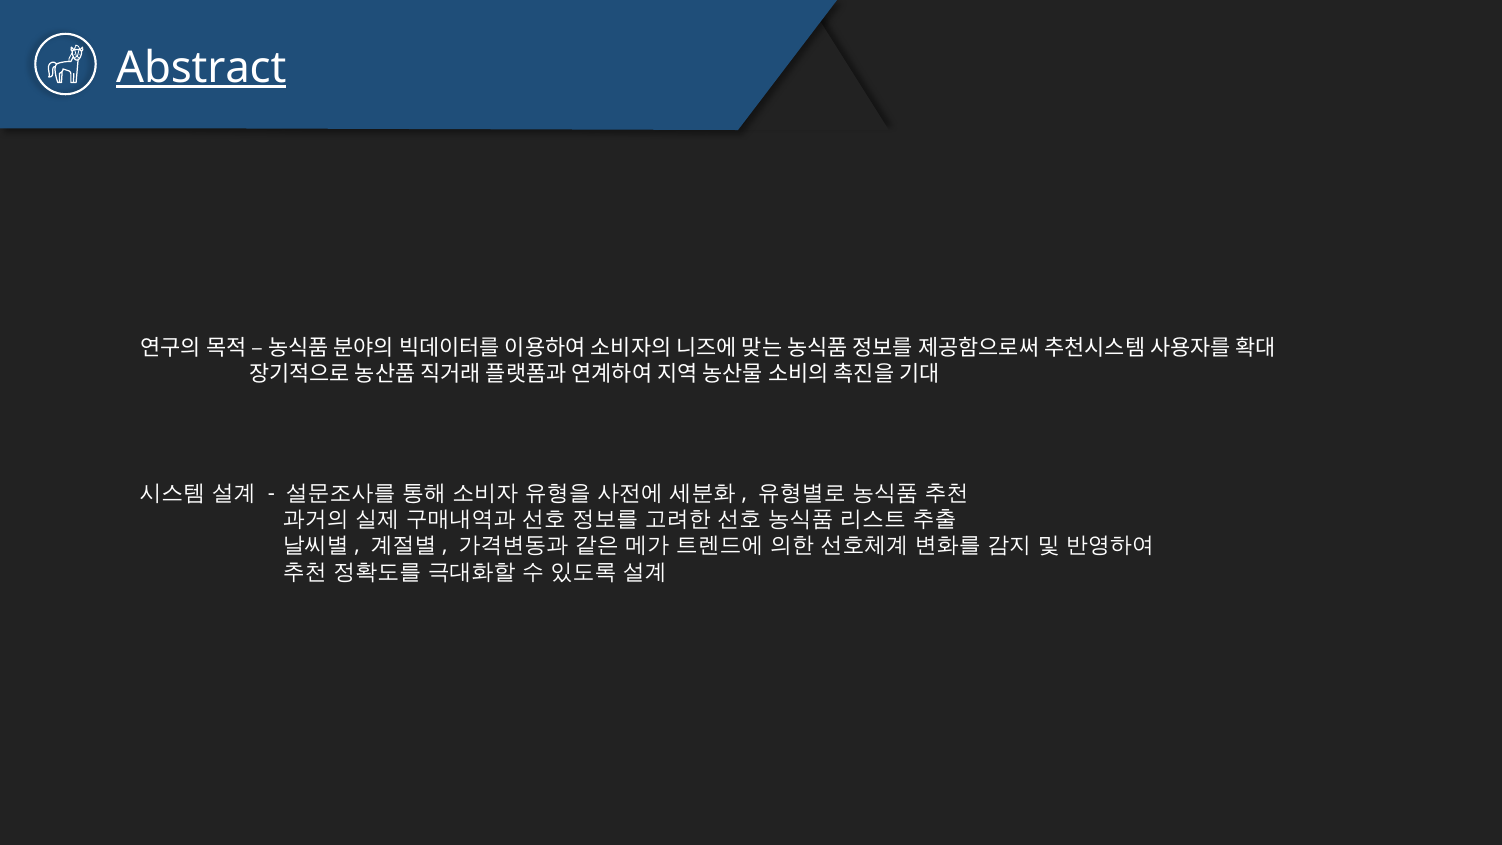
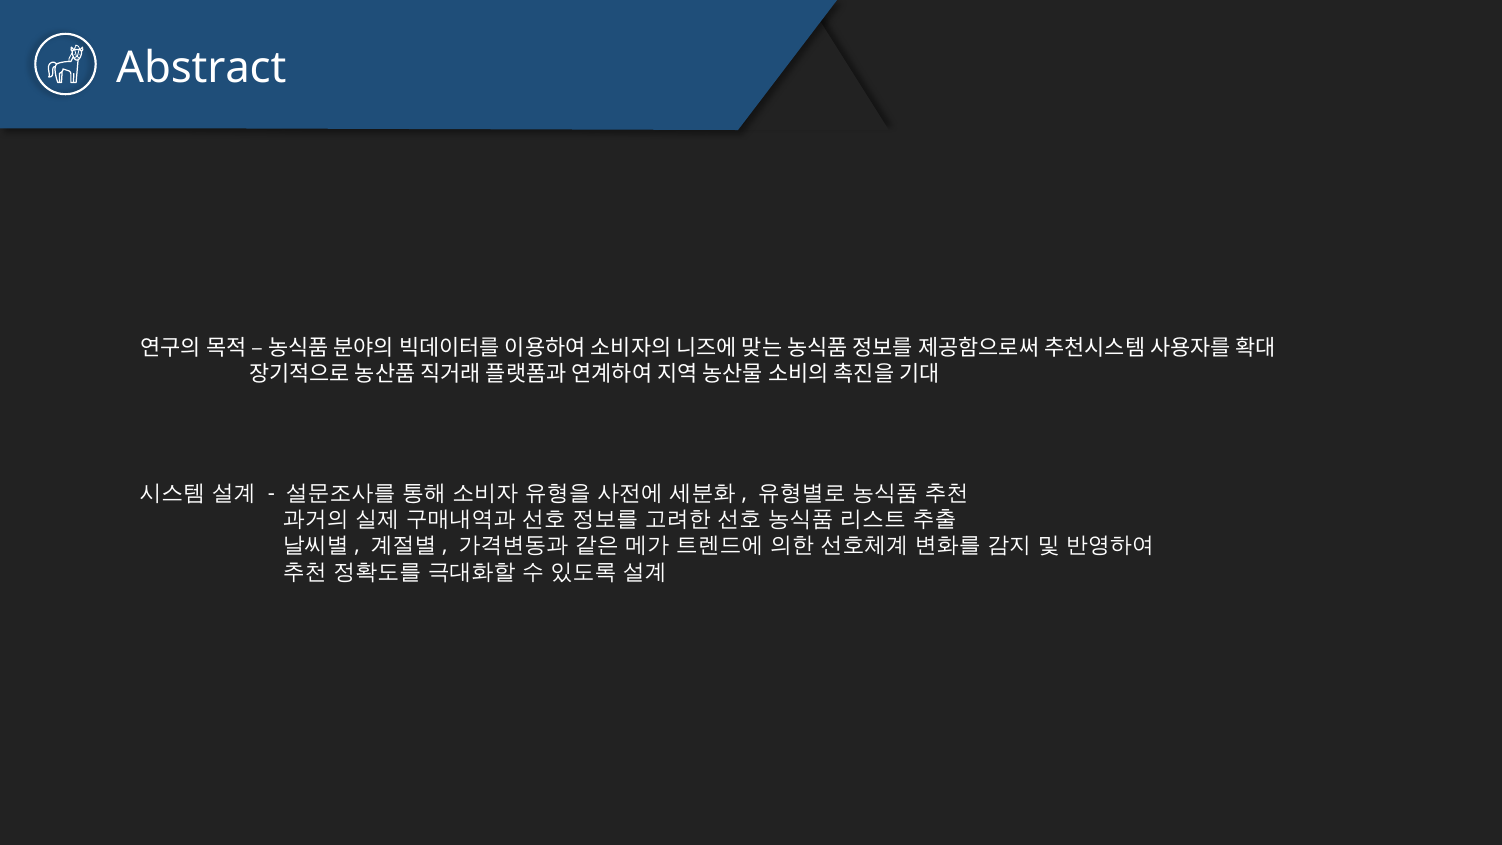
Abstract underline: present -> none (201, 68)
